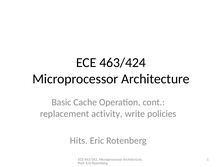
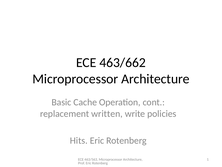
463/424: 463/424 -> 463/662 (123, 62)
activity: activity -> written (107, 113)
